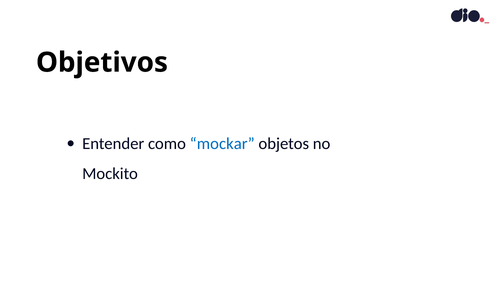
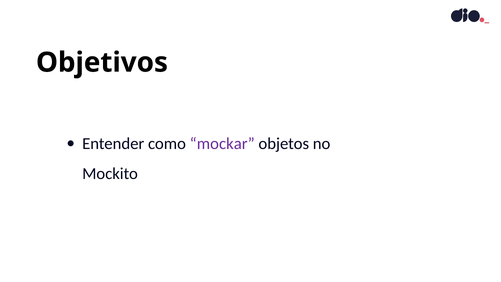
mockar colour: blue -> purple (222, 143)
